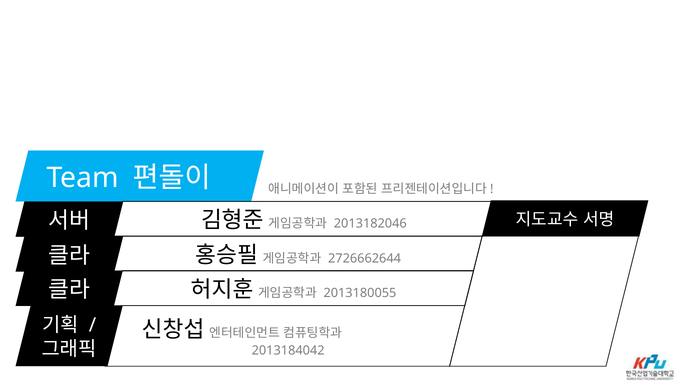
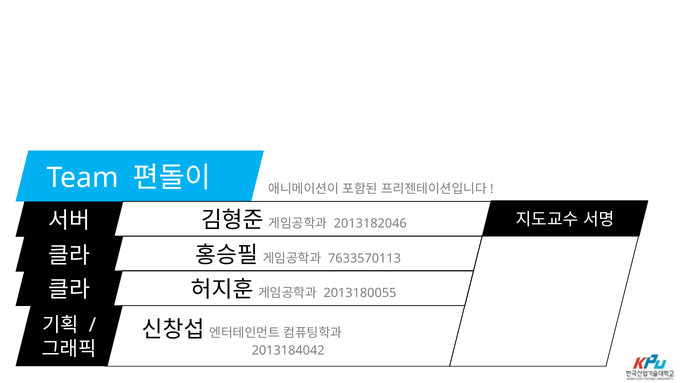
2726662644: 2726662644 -> 7633570113 (365, 259)
